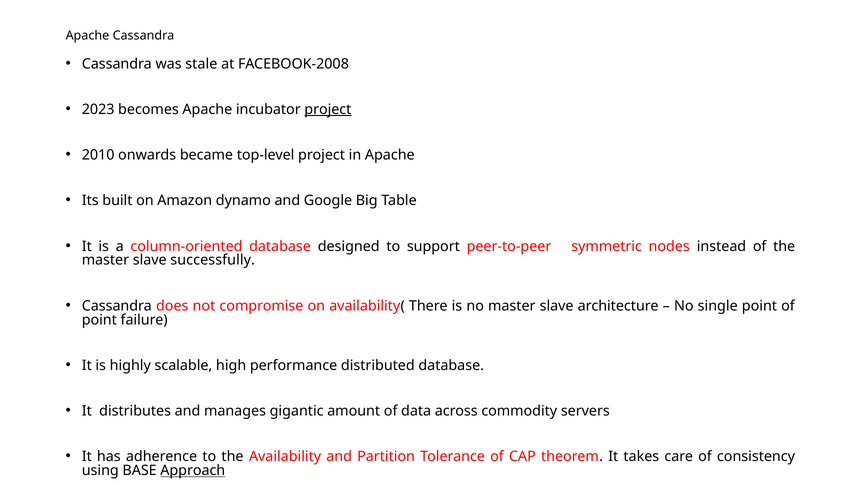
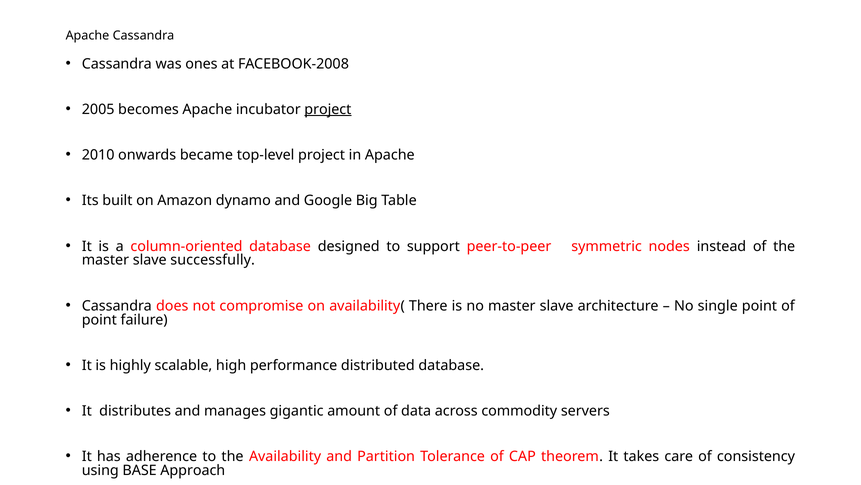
stale: stale -> ones (201, 64)
2023: 2023 -> 2005 (98, 109)
Approach underline: present -> none (193, 470)
